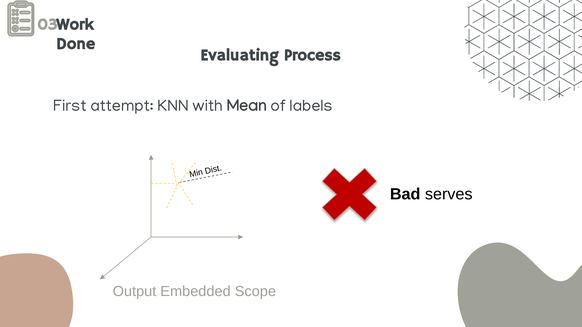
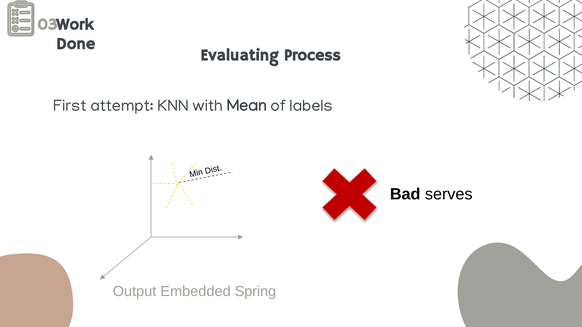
Scope: Scope -> Spring (255, 292)
